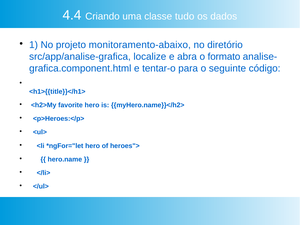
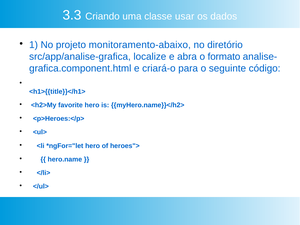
4.4: 4.4 -> 3.3 (72, 15)
tudo: tudo -> usar (185, 16)
tentar-o: tentar-o -> criará-o (159, 68)
